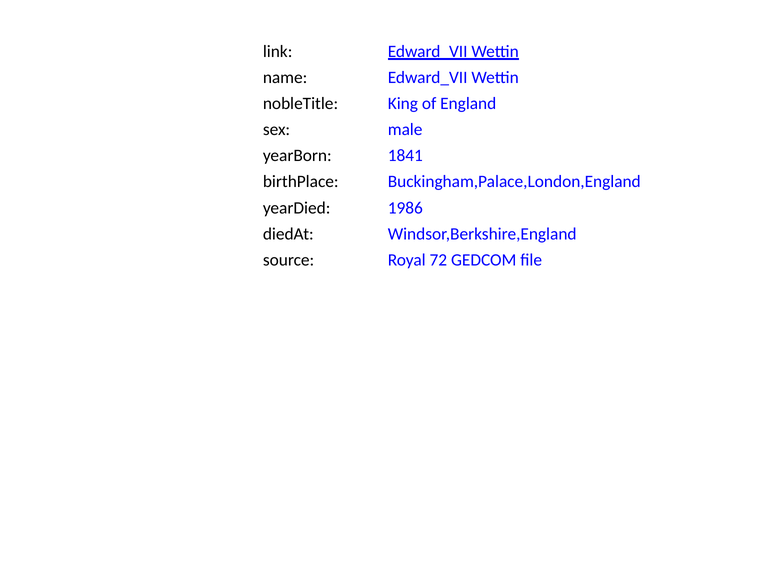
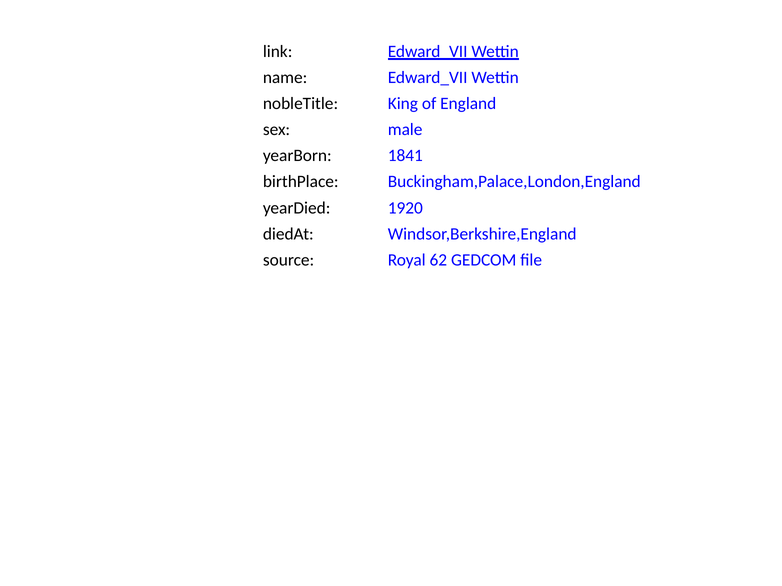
1986: 1986 -> 1920 (405, 208)
72: 72 -> 62 (438, 260)
